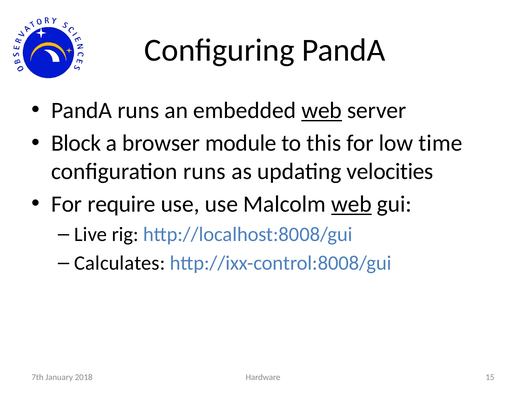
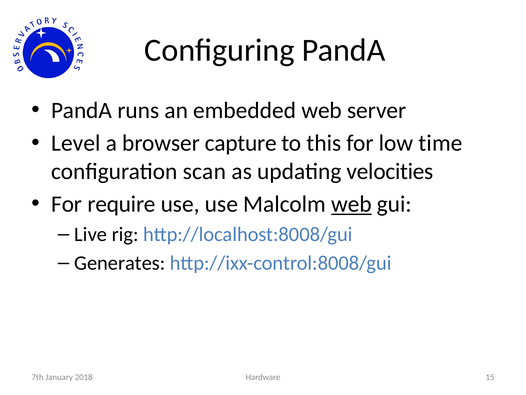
web underline: present -> none (322, 110)
Block: Block -> Level (76, 143)
module: module -> capture (241, 143)
configuration runs: runs -> scan (204, 171)
Calculates: Calculates -> Generates (120, 263)
